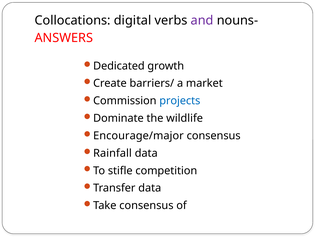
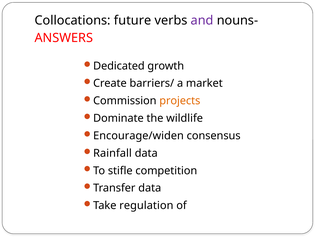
digital: digital -> future (133, 20)
projects colour: blue -> orange (180, 101)
Encourage/major: Encourage/major -> Encourage/widen (138, 135)
Take consensus: consensus -> regulation (146, 205)
